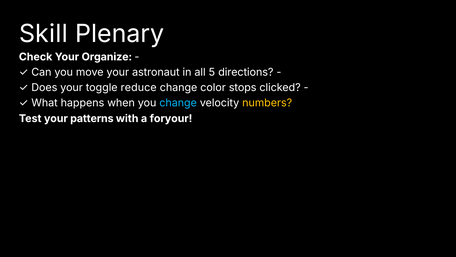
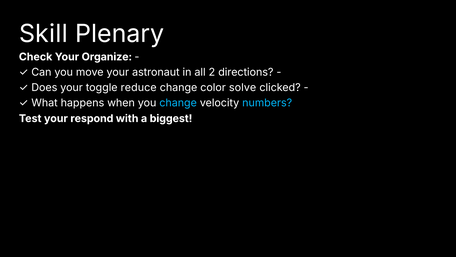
5: 5 -> 2 (212, 72)
stops: stops -> solve (243, 88)
numbers colour: yellow -> light blue (267, 103)
patterns: patterns -> respond (92, 118)
foryour: foryour -> biggest (171, 118)
